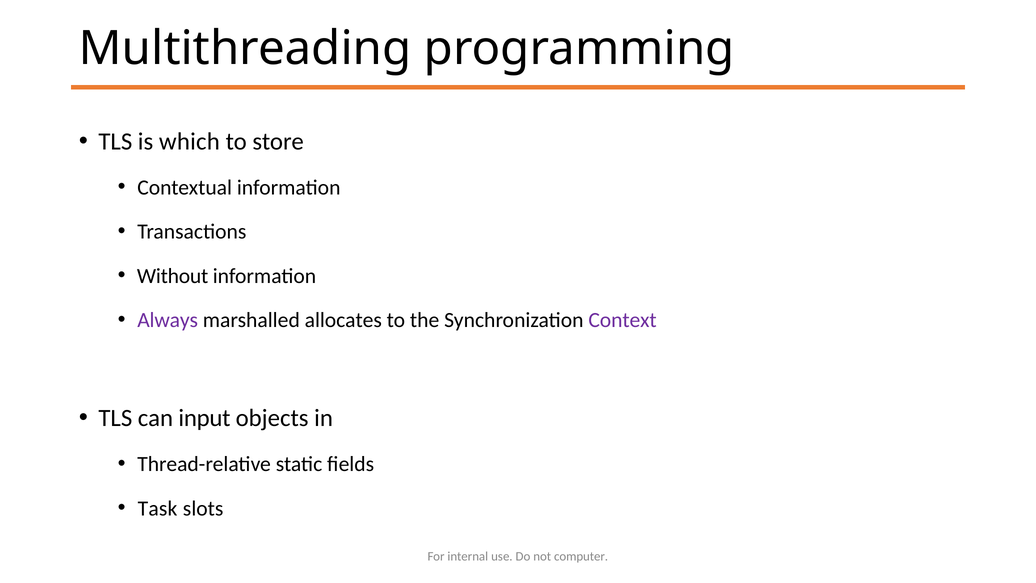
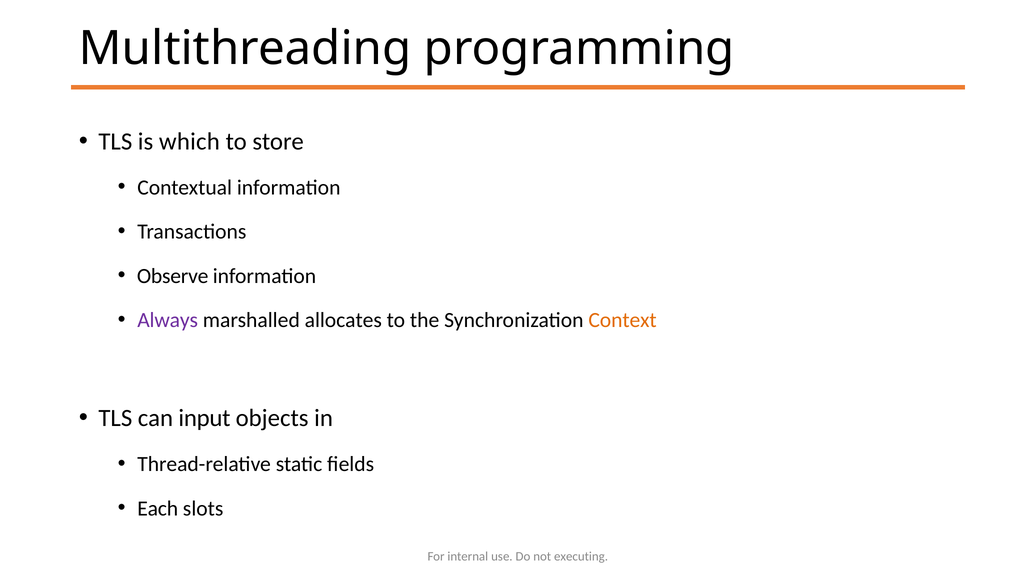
Without: Without -> Observe (173, 276)
Context colour: purple -> orange (623, 320)
Task: Task -> Each (158, 508)
computer: computer -> executing (581, 556)
